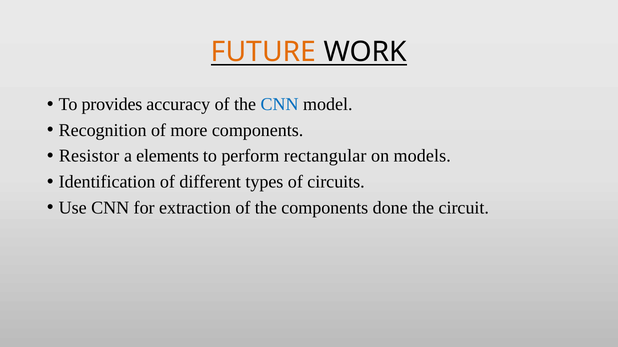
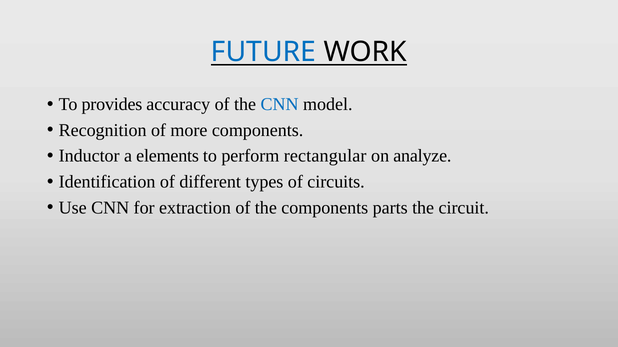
FUTURE colour: orange -> blue (264, 52)
Resistor: Resistor -> Inductor (89, 156)
models: models -> analyze (422, 156)
done: done -> parts (390, 208)
